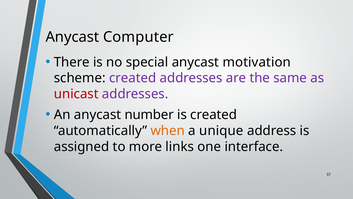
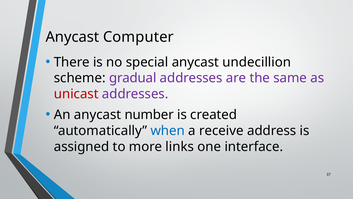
motivation: motivation -> undecillion (257, 62)
scheme created: created -> gradual (133, 78)
when colour: orange -> blue (168, 130)
unique: unique -> receive (221, 130)
